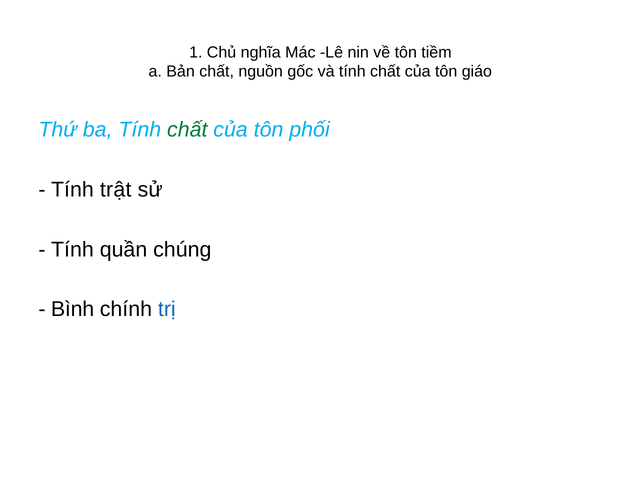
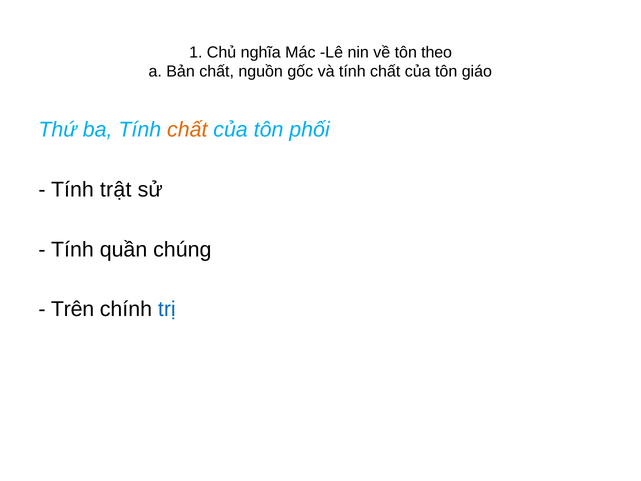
tiềm: tiềm -> theo (437, 52)
chất colour: green -> orange (187, 130)
Bình: Bình -> Trên (73, 309)
